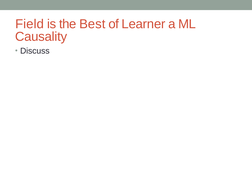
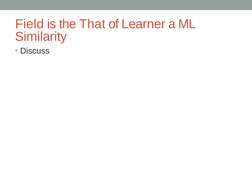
Best: Best -> That (92, 24)
Causality: Causality -> Similarity (41, 37)
